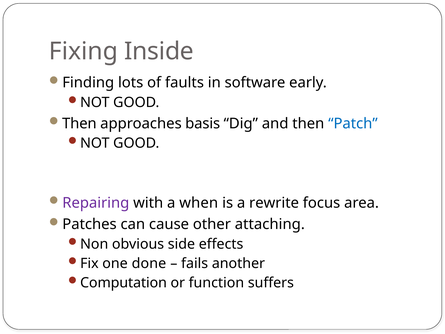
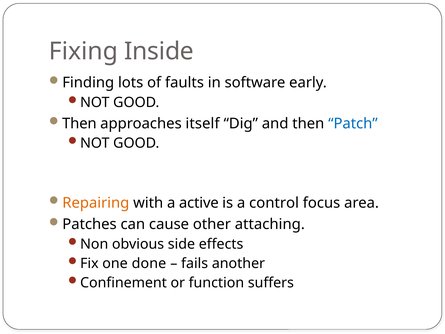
basis: basis -> itself (203, 123)
Repairing colour: purple -> orange (96, 203)
when: when -> active (199, 203)
rewrite: rewrite -> control (274, 203)
Computation: Computation -> Confinement (123, 283)
